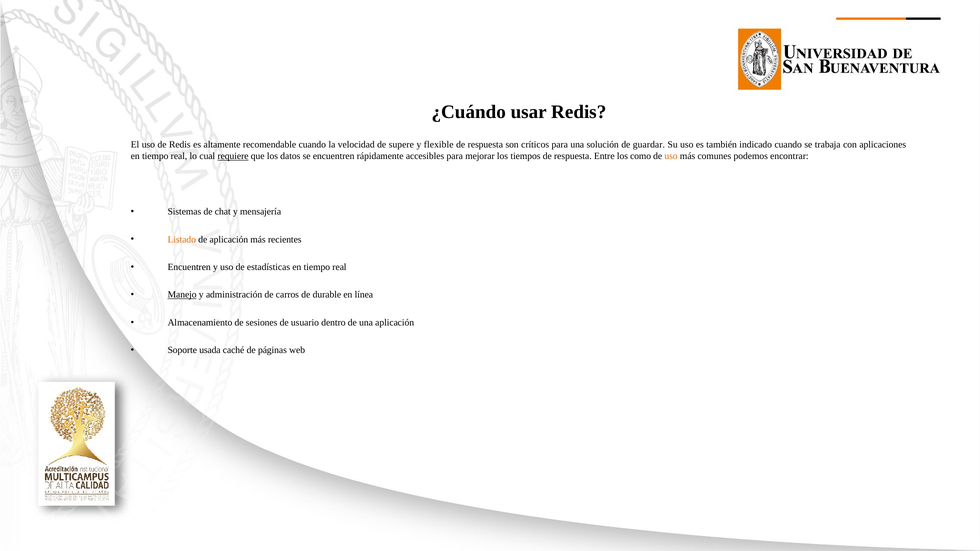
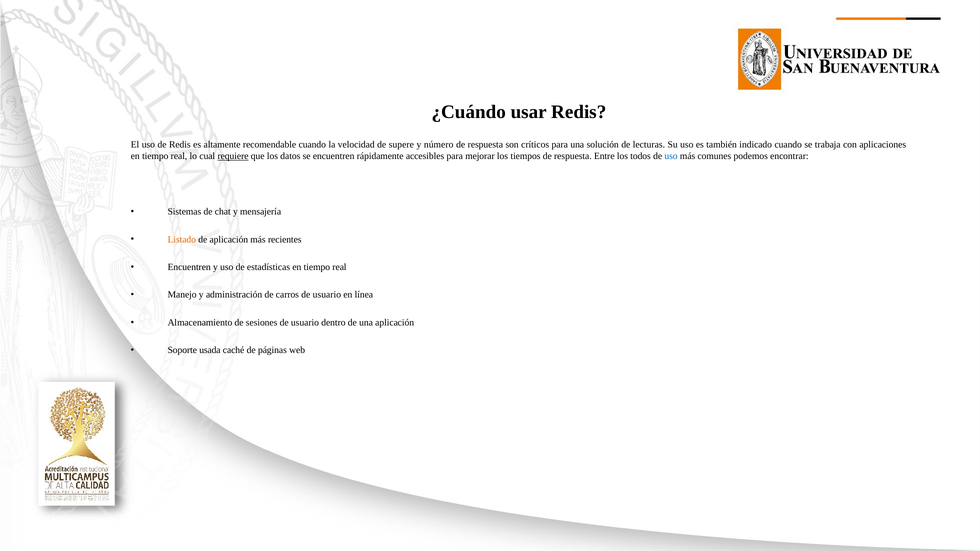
flexible: flexible -> número (439, 145)
guardar: guardar -> lecturas (649, 145)
como: como -> todos (641, 156)
uso colour: orange -> blue (671, 156)
Manejo underline: present -> none (182, 295)
carros de durable: durable -> usuario (327, 295)
